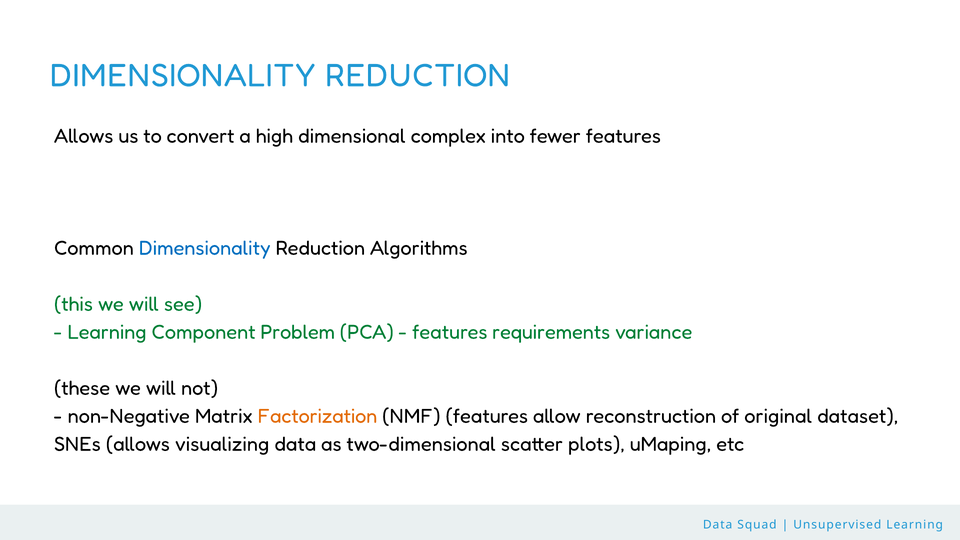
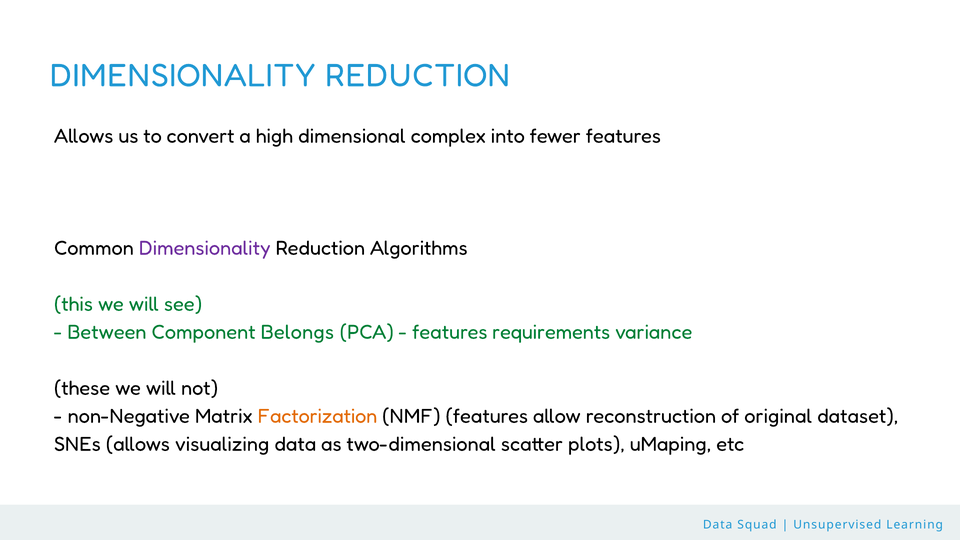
Dimensionality colour: blue -> purple (205, 248)
Learning: Learning -> Between (107, 332)
Problem: Problem -> Belongs (297, 332)
